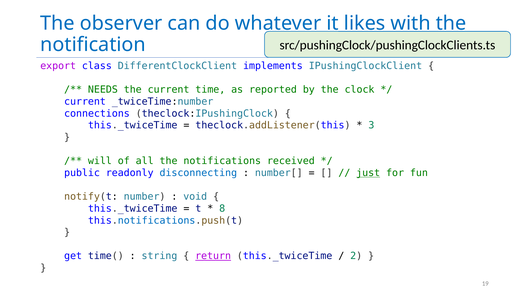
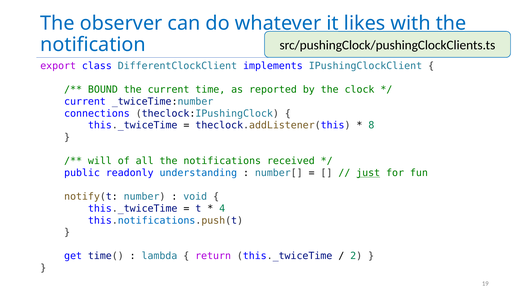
NEEDS: NEEDS -> BOUND (103, 90)
3: 3 -> 8 (371, 126)
disconnecting: disconnecting -> understanding (198, 173)
8: 8 -> 4 (222, 209)
string: string -> lambda (159, 257)
return underline: present -> none (213, 257)
